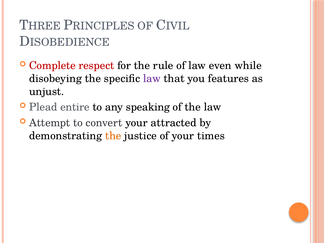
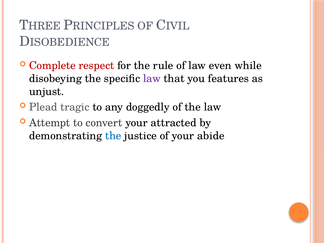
entire: entire -> tragic (75, 107)
speaking: speaking -> doggedly (148, 107)
the colour: orange -> blue (113, 136)
times: times -> abide (211, 136)
